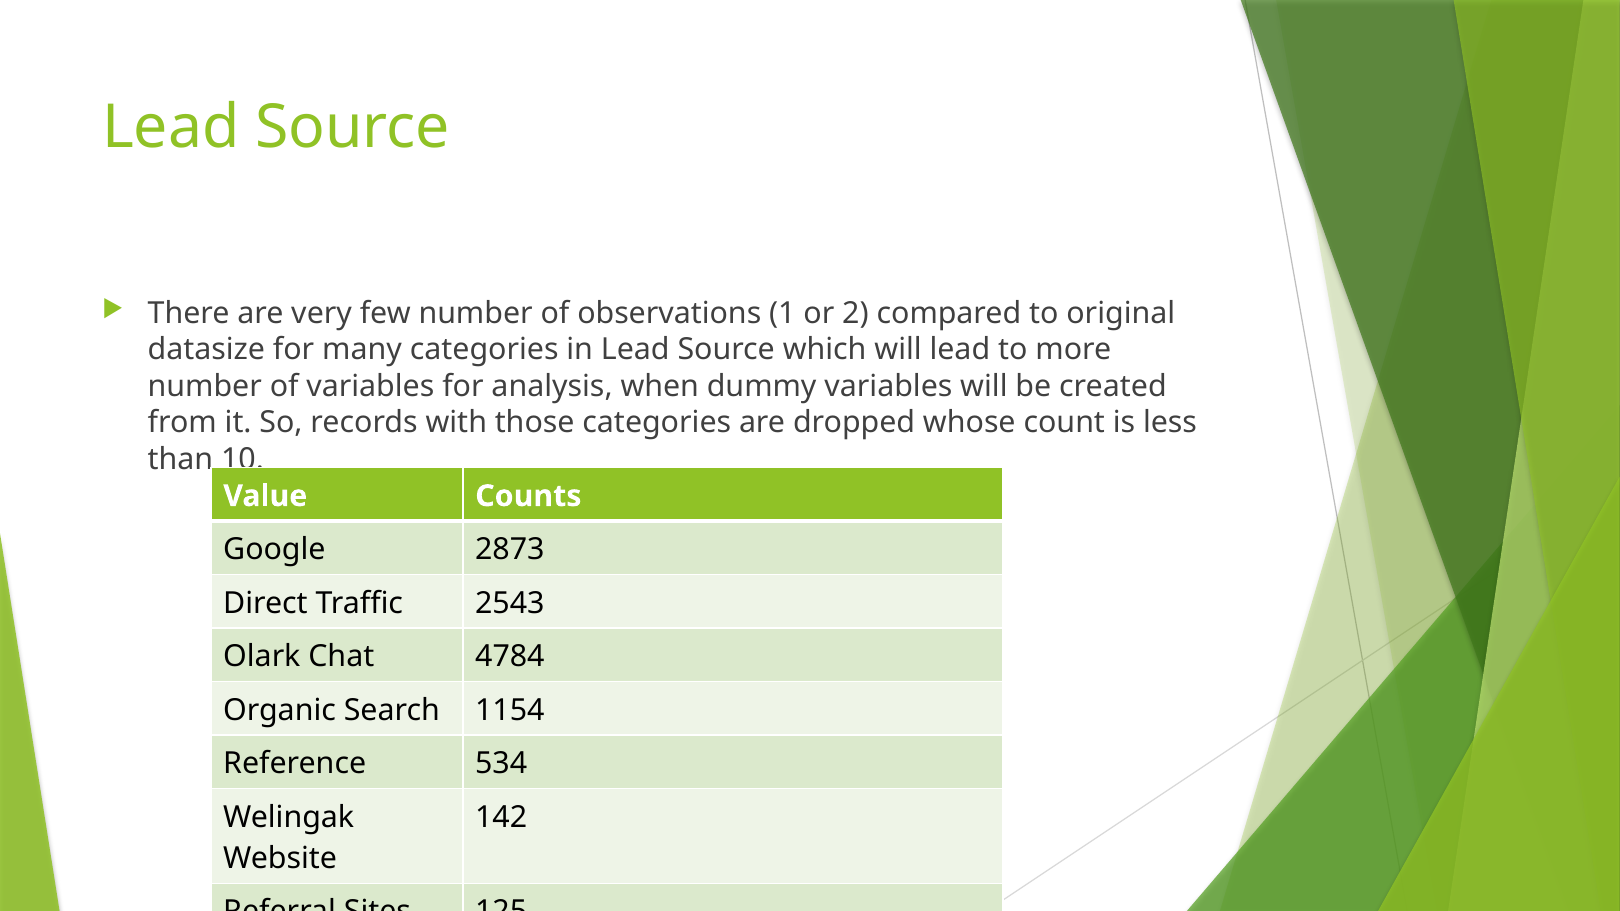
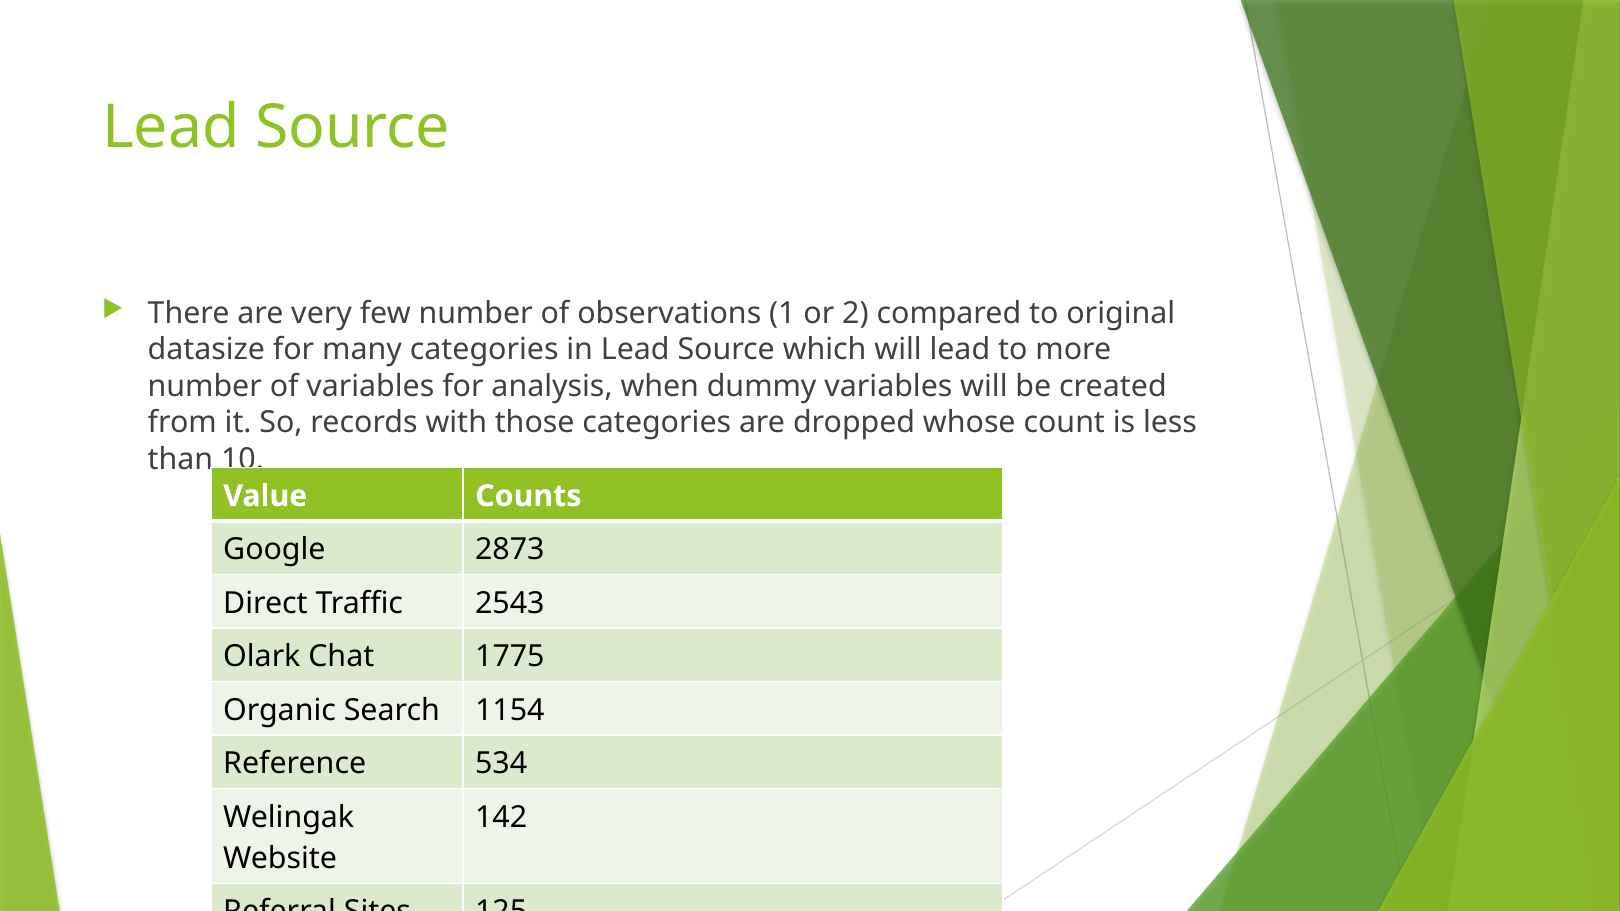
4784: 4784 -> 1775 (510, 657)
